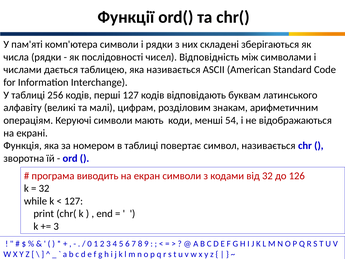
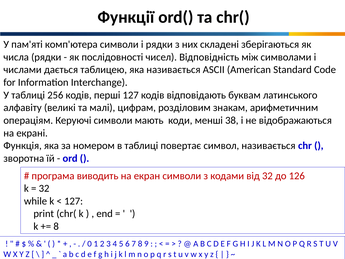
54: 54 -> 38 (232, 120)
3: 3 -> 8 (56, 226)
